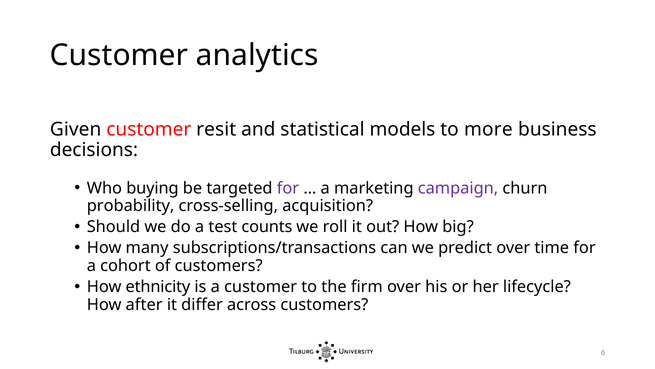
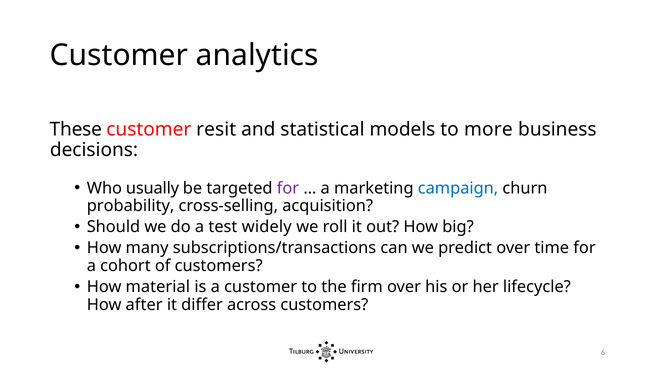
Given: Given -> These (76, 129)
buying: buying -> usually (152, 188)
campaign colour: purple -> blue (458, 188)
counts: counts -> widely (267, 227)
ethnicity: ethnicity -> material (158, 286)
